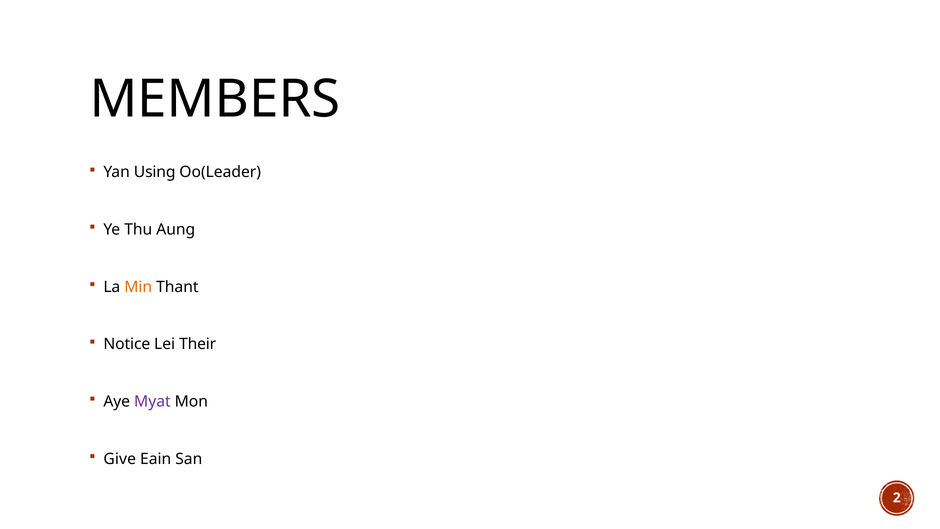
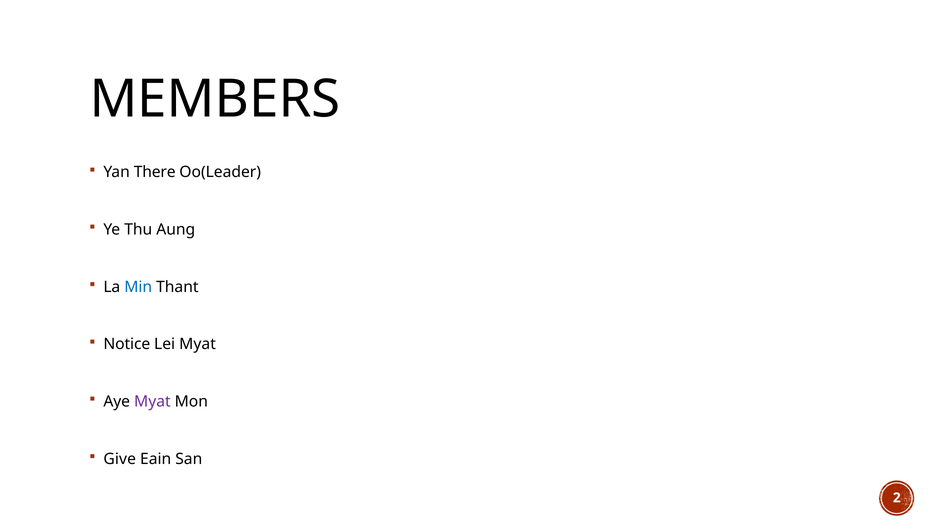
Using: Using -> There (155, 172)
Min colour: orange -> blue (138, 287)
Lei Their: Their -> Myat (198, 344)
